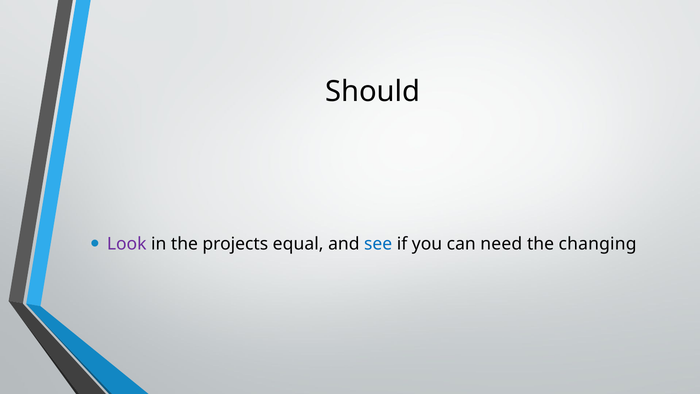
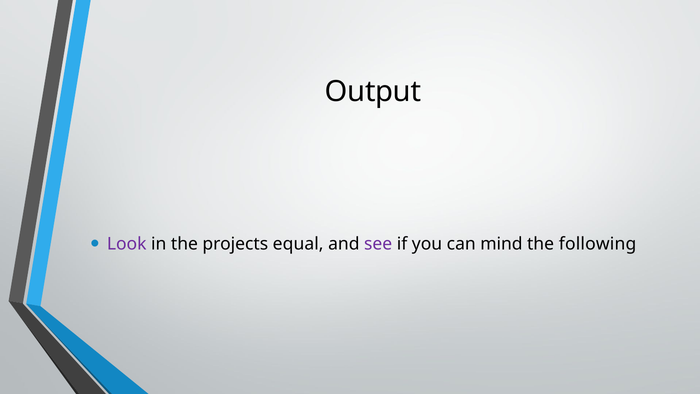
Should: Should -> Output (373, 92)
see colour: blue -> purple (378, 244)
need: need -> mind (501, 244)
changing: changing -> following (598, 244)
